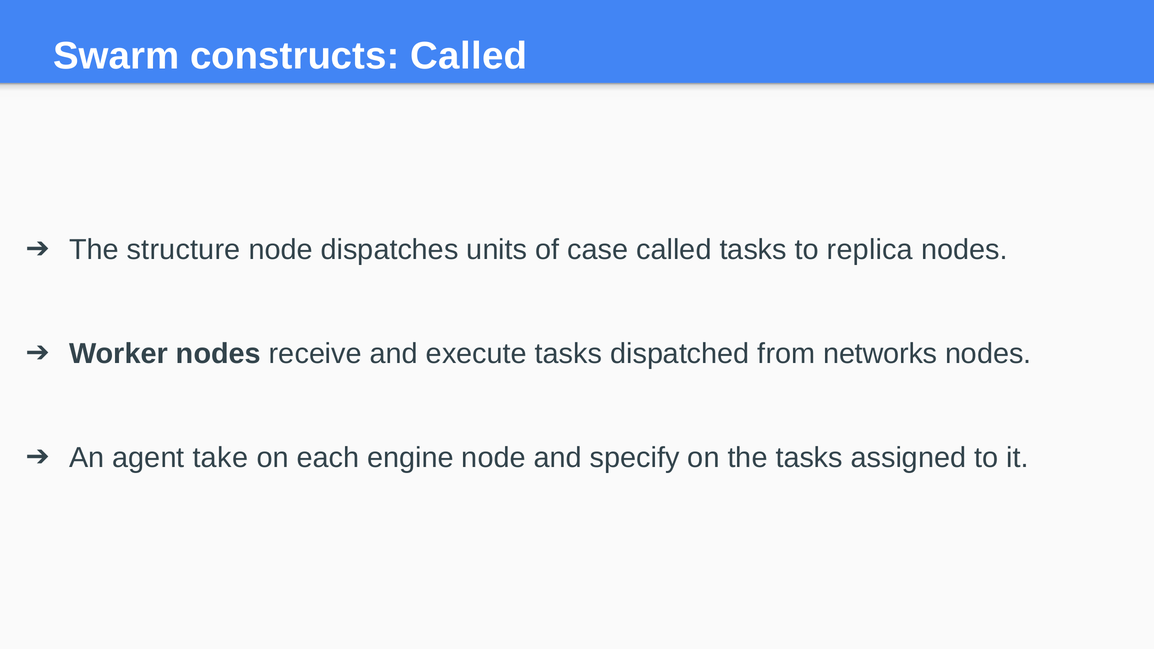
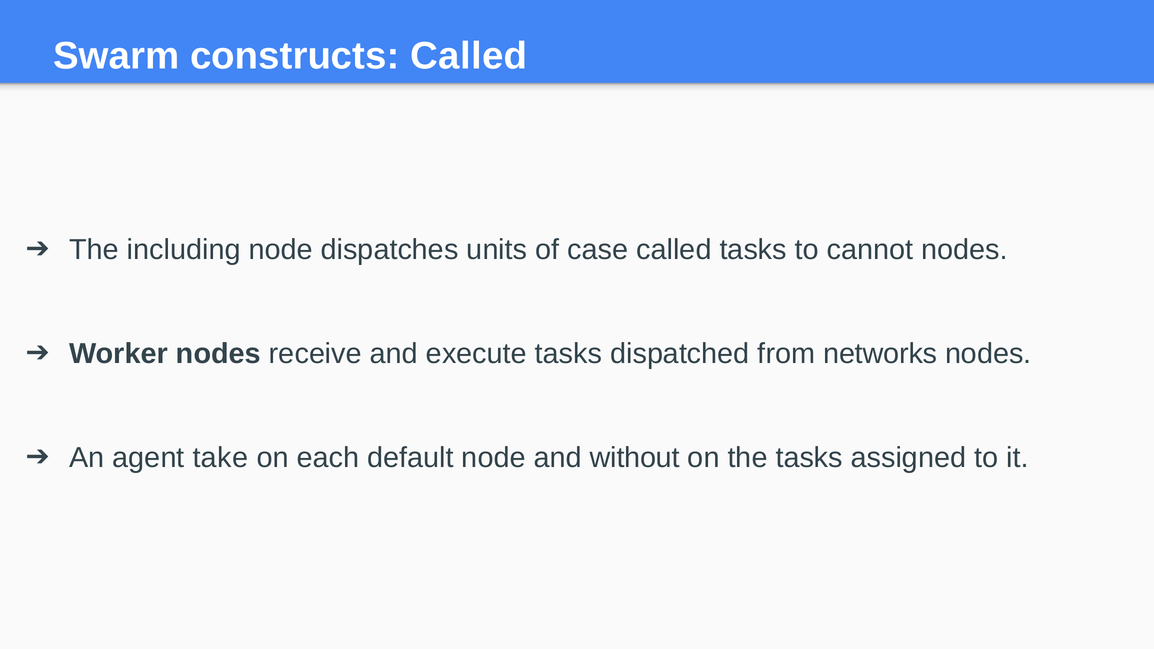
structure: structure -> including (184, 250)
replica: replica -> cannot (870, 250)
engine: engine -> default (410, 458)
specify: specify -> without (635, 458)
